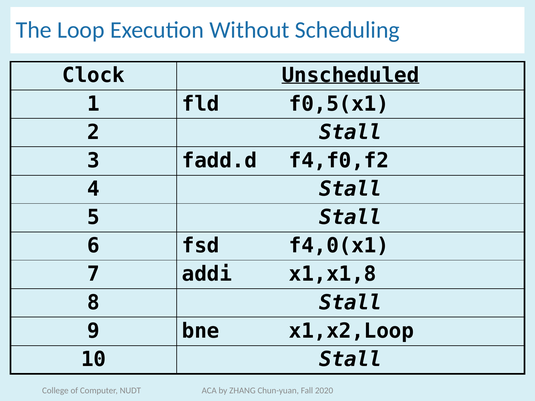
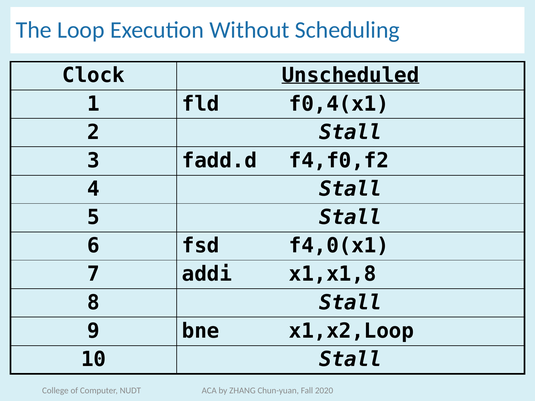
f0,5(x1: f0,5(x1 -> f0,4(x1 (339, 104)
